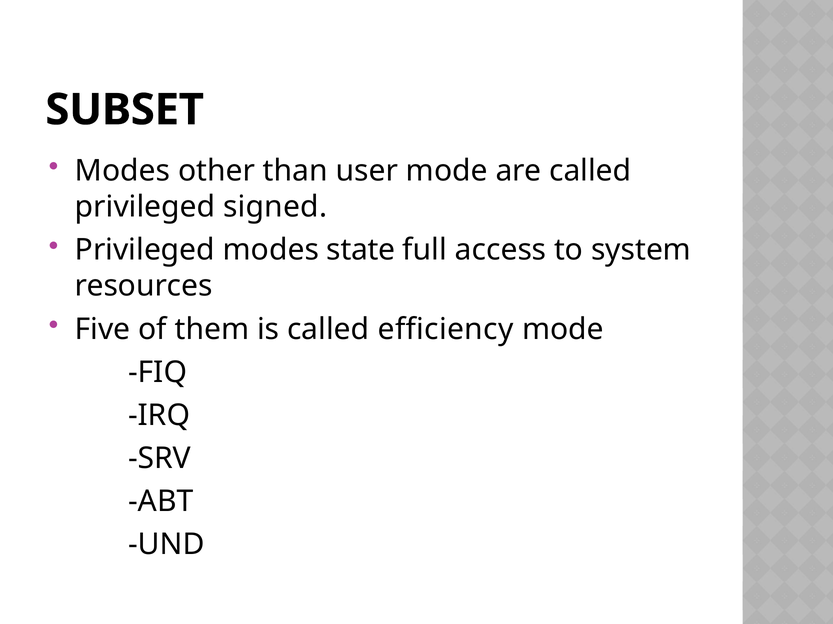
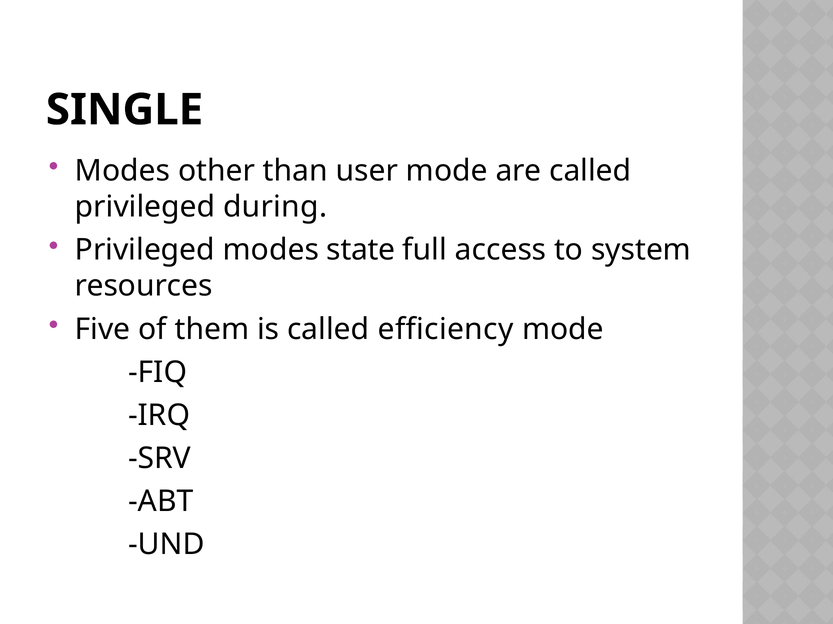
SUBSET: SUBSET -> SINGLE (125, 110)
signed: signed -> during (275, 207)
